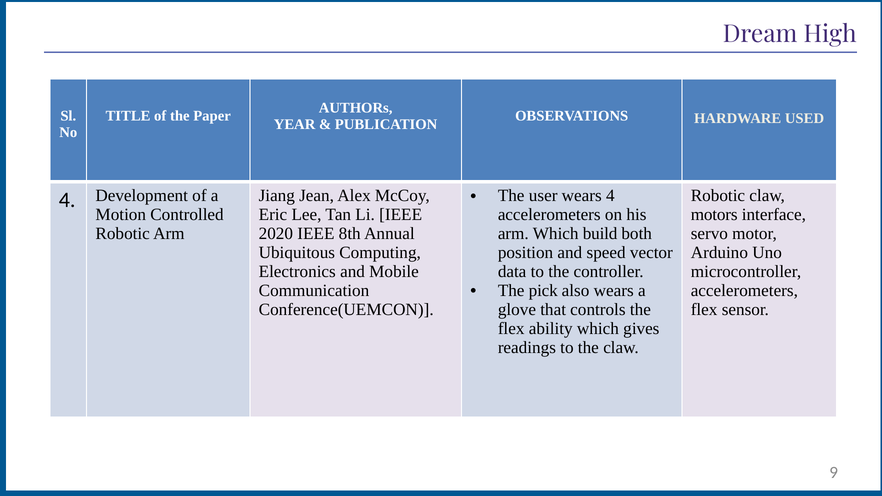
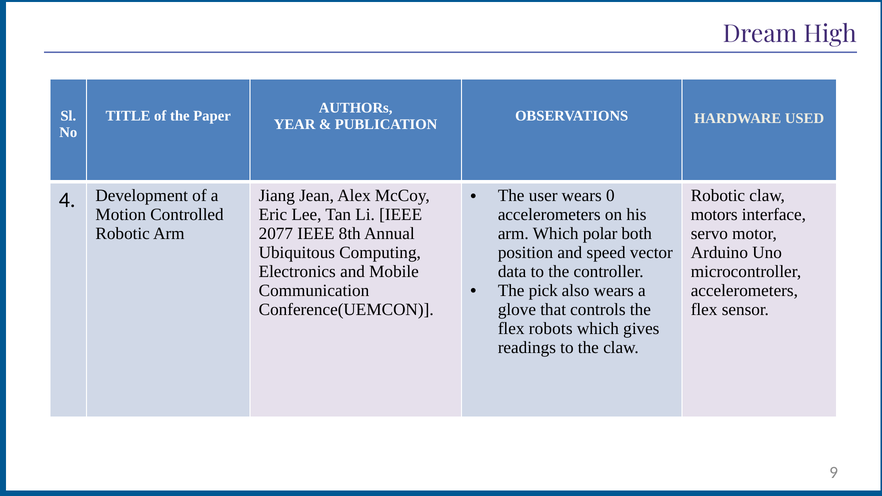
wears 4: 4 -> 0 (610, 196)
2020: 2020 -> 2077 (276, 234)
build: build -> polar (600, 234)
ability: ability -> robots (551, 328)
